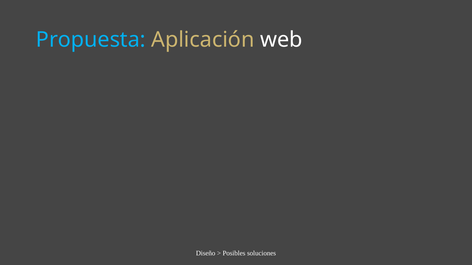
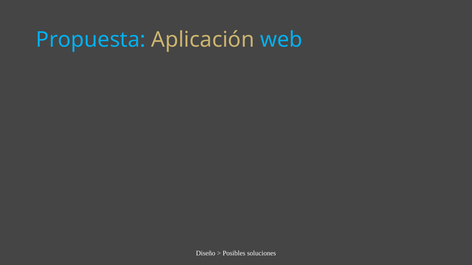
web colour: white -> light blue (281, 40)
